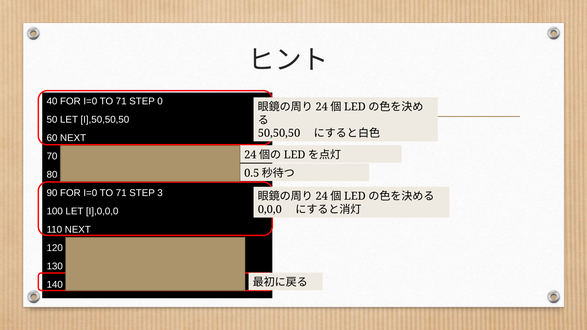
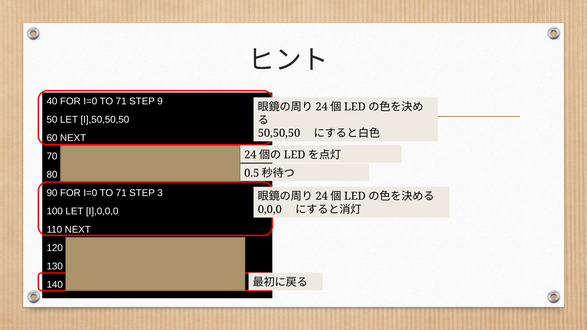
0: 0 -> 9 (160, 101)
